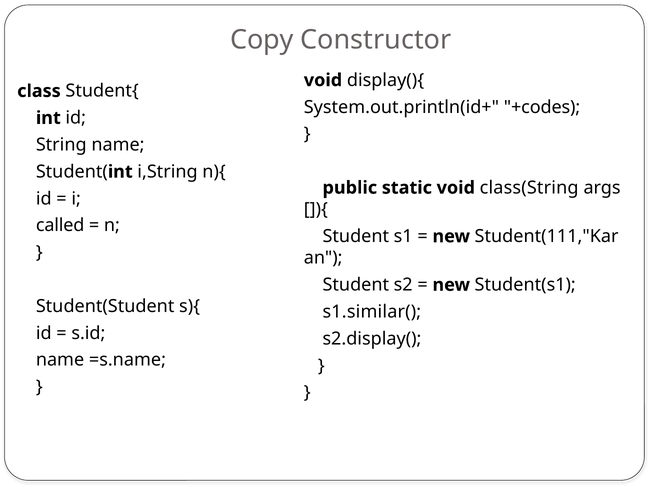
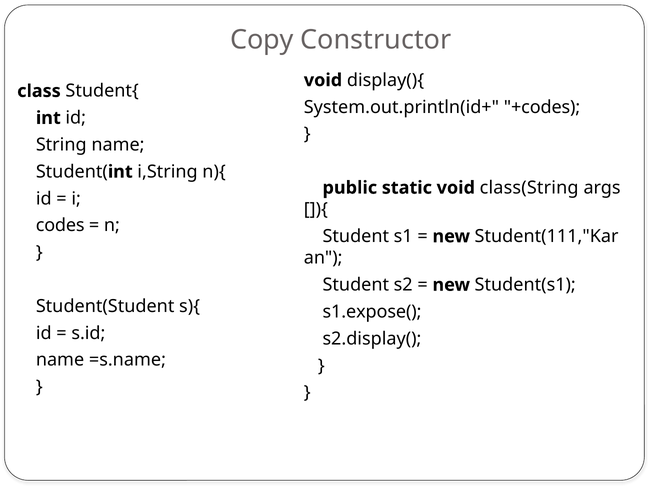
called: called -> codes (60, 225)
s1.similar(: s1.similar( -> s1.expose( (372, 312)
